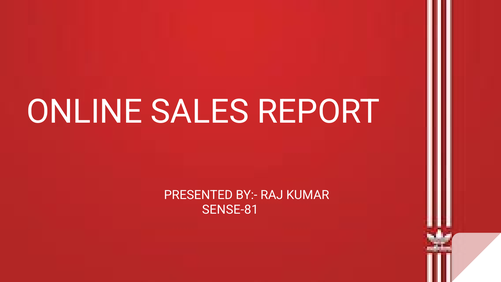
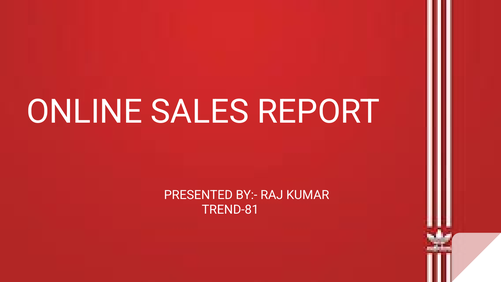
SENSE-81: SENSE-81 -> TREND-81 (230, 210)
